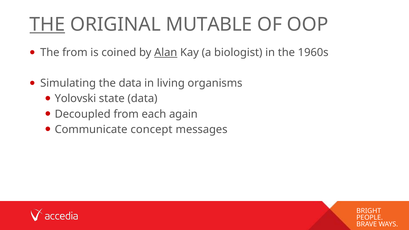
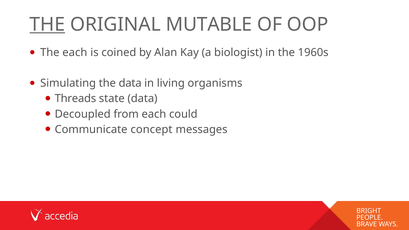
The from: from -> each (75, 53)
Alan underline: present -> none (166, 53)
Yolovski: Yolovski -> Threads (75, 99)
again: again -> could (183, 114)
